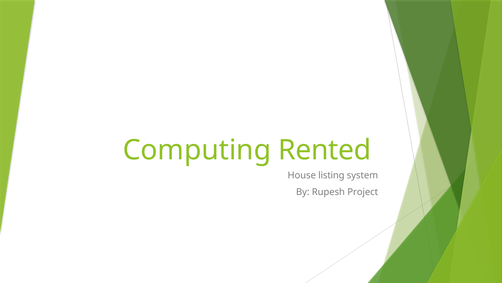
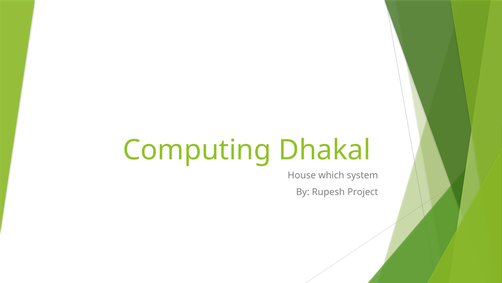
Rented: Rented -> Dhakal (325, 150)
listing: listing -> which (331, 175)
